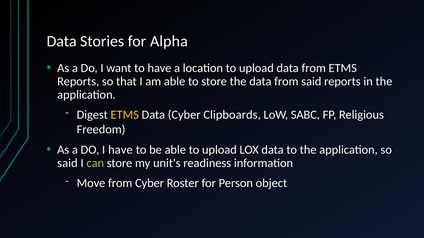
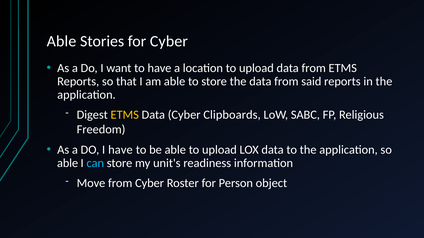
Data: Data -> Able (61, 41)
for Alpha: Alpha -> Cyber (169, 41)
said: said -> able (68, 163)
can colour: light green -> light blue (95, 163)
